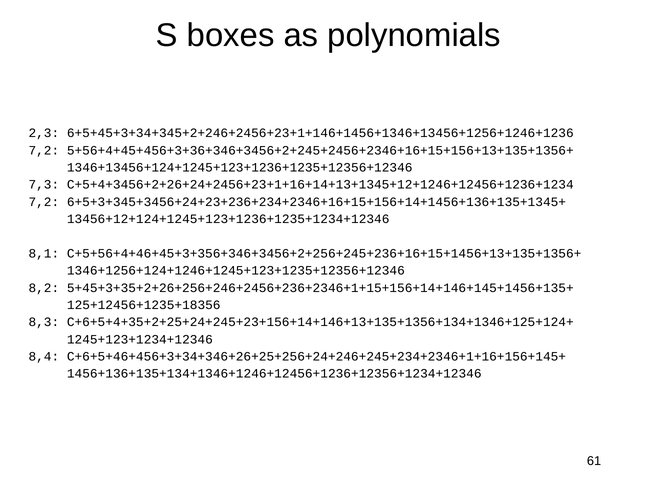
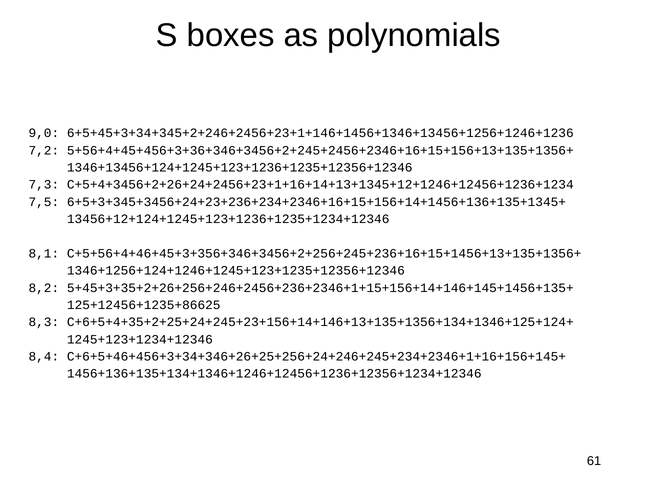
2,3: 2,3 -> 9,0 (44, 133)
7,2: 7,2 -> 7,5 (44, 202)
125+12456+1235+18356: 125+12456+1235+18356 -> 125+12456+1235+86625 (144, 305)
